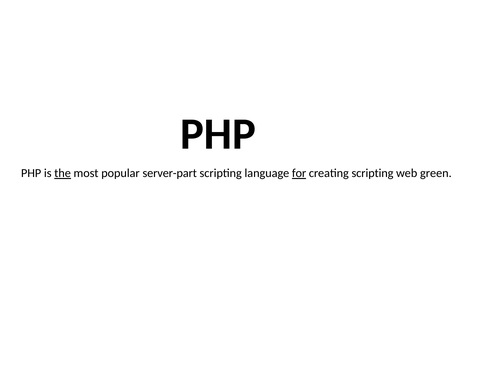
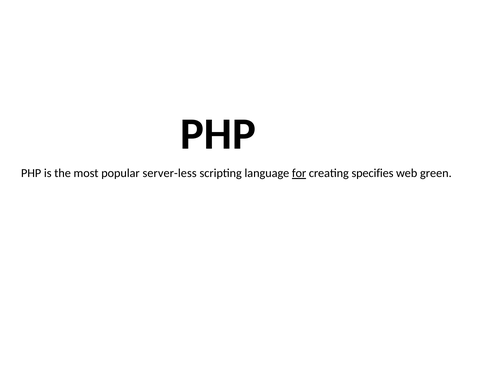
the underline: present -> none (63, 173)
server-part: server-part -> server-less (170, 173)
creating scripting: scripting -> specifies (372, 173)
